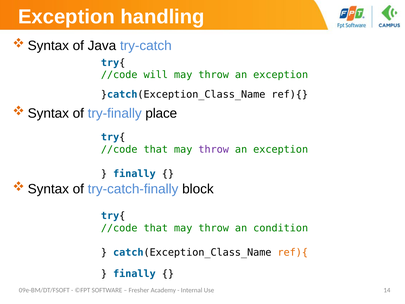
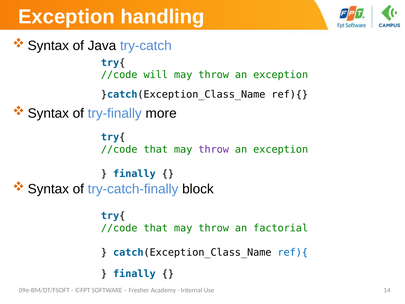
place: place -> more (161, 113)
condition: condition -> factorial (281, 228)
ref){ colour: orange -> blue (293, 252)
